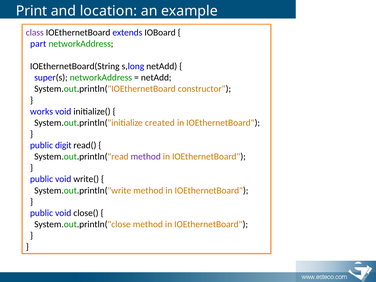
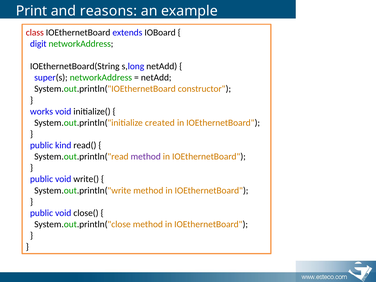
location: location -> reasons (108, 11)
class colour: purple -> red (35, 32)
part: part -> digit (38, 44)
digit: digit -> kind (63, 145)
